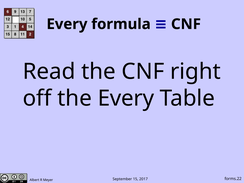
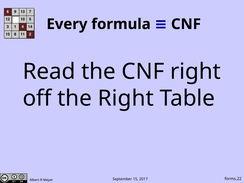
the Every: Every -> Right (126, 98)
